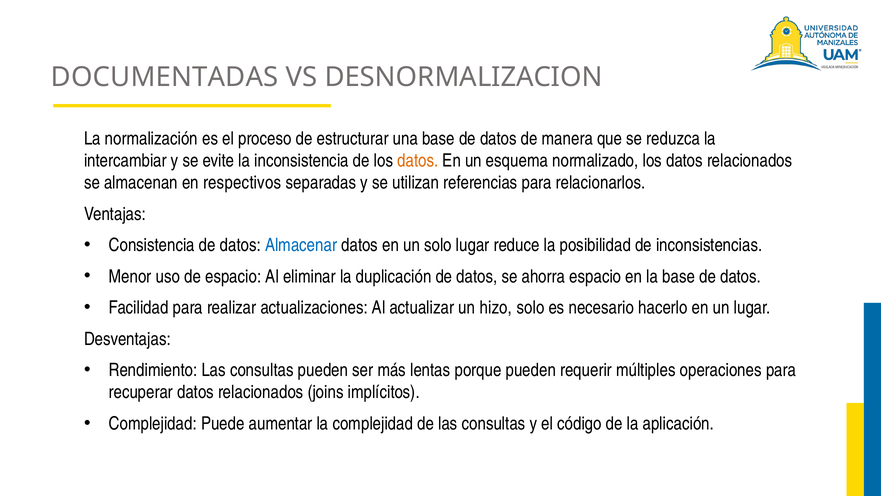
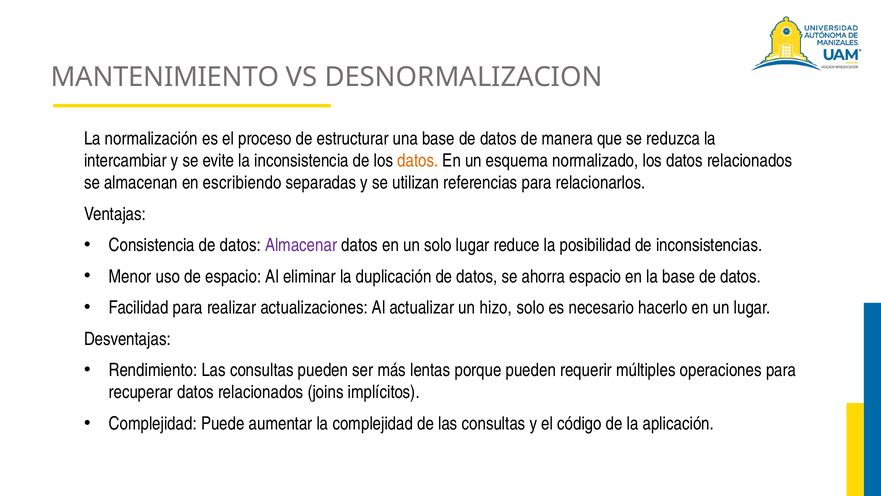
DOCUMENTADAS: DOCUMENTADAS -> MANTENIMIENTO (165, 77)
respectivos: respectivos -> escribiendo (242, 183)
Almacenar colour: blue -> purple (301, 245)
